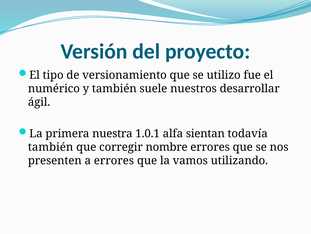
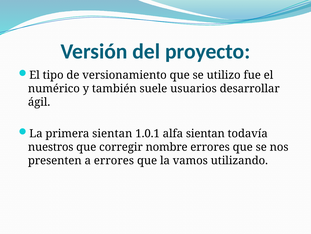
nuestros: nuestros -> usuarios (193, 88)
primera nuestra: nuestra -> sientan (112, 133)
también: también -> nuestros (51, 147)
